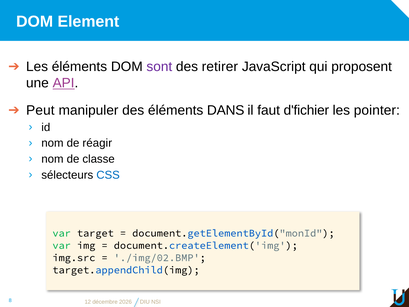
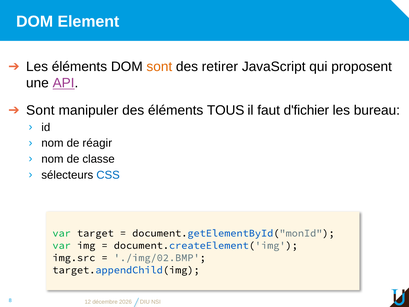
sont colour: purple -> orange (159, 66)
Peut: Peut -> Sont (40, 110)
DANS: DANS -> TOUS (226, 110)
pointer: pointer -> bureau (377, 110)
